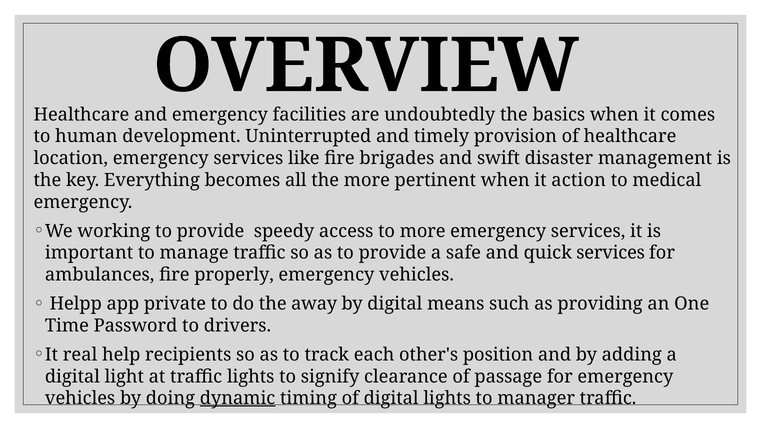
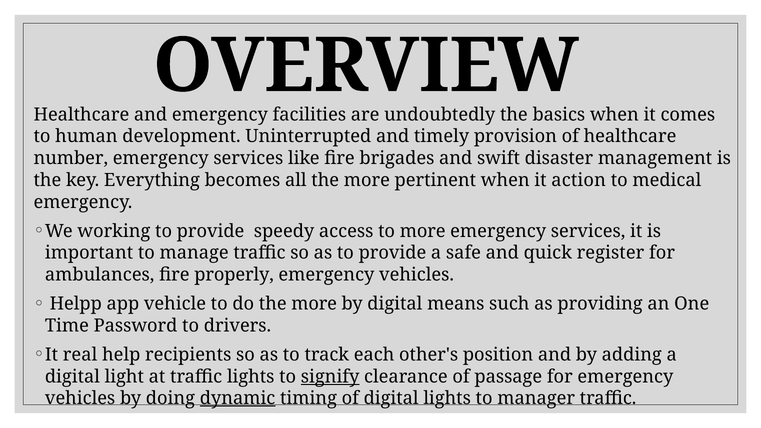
location: location -> number (71, 158)
quick services: services -> register (610, 253)
private: private -> vehicle (175, 304)
do the away: away -> more (314, 304)
signify underline: none -> present (330, 377)
